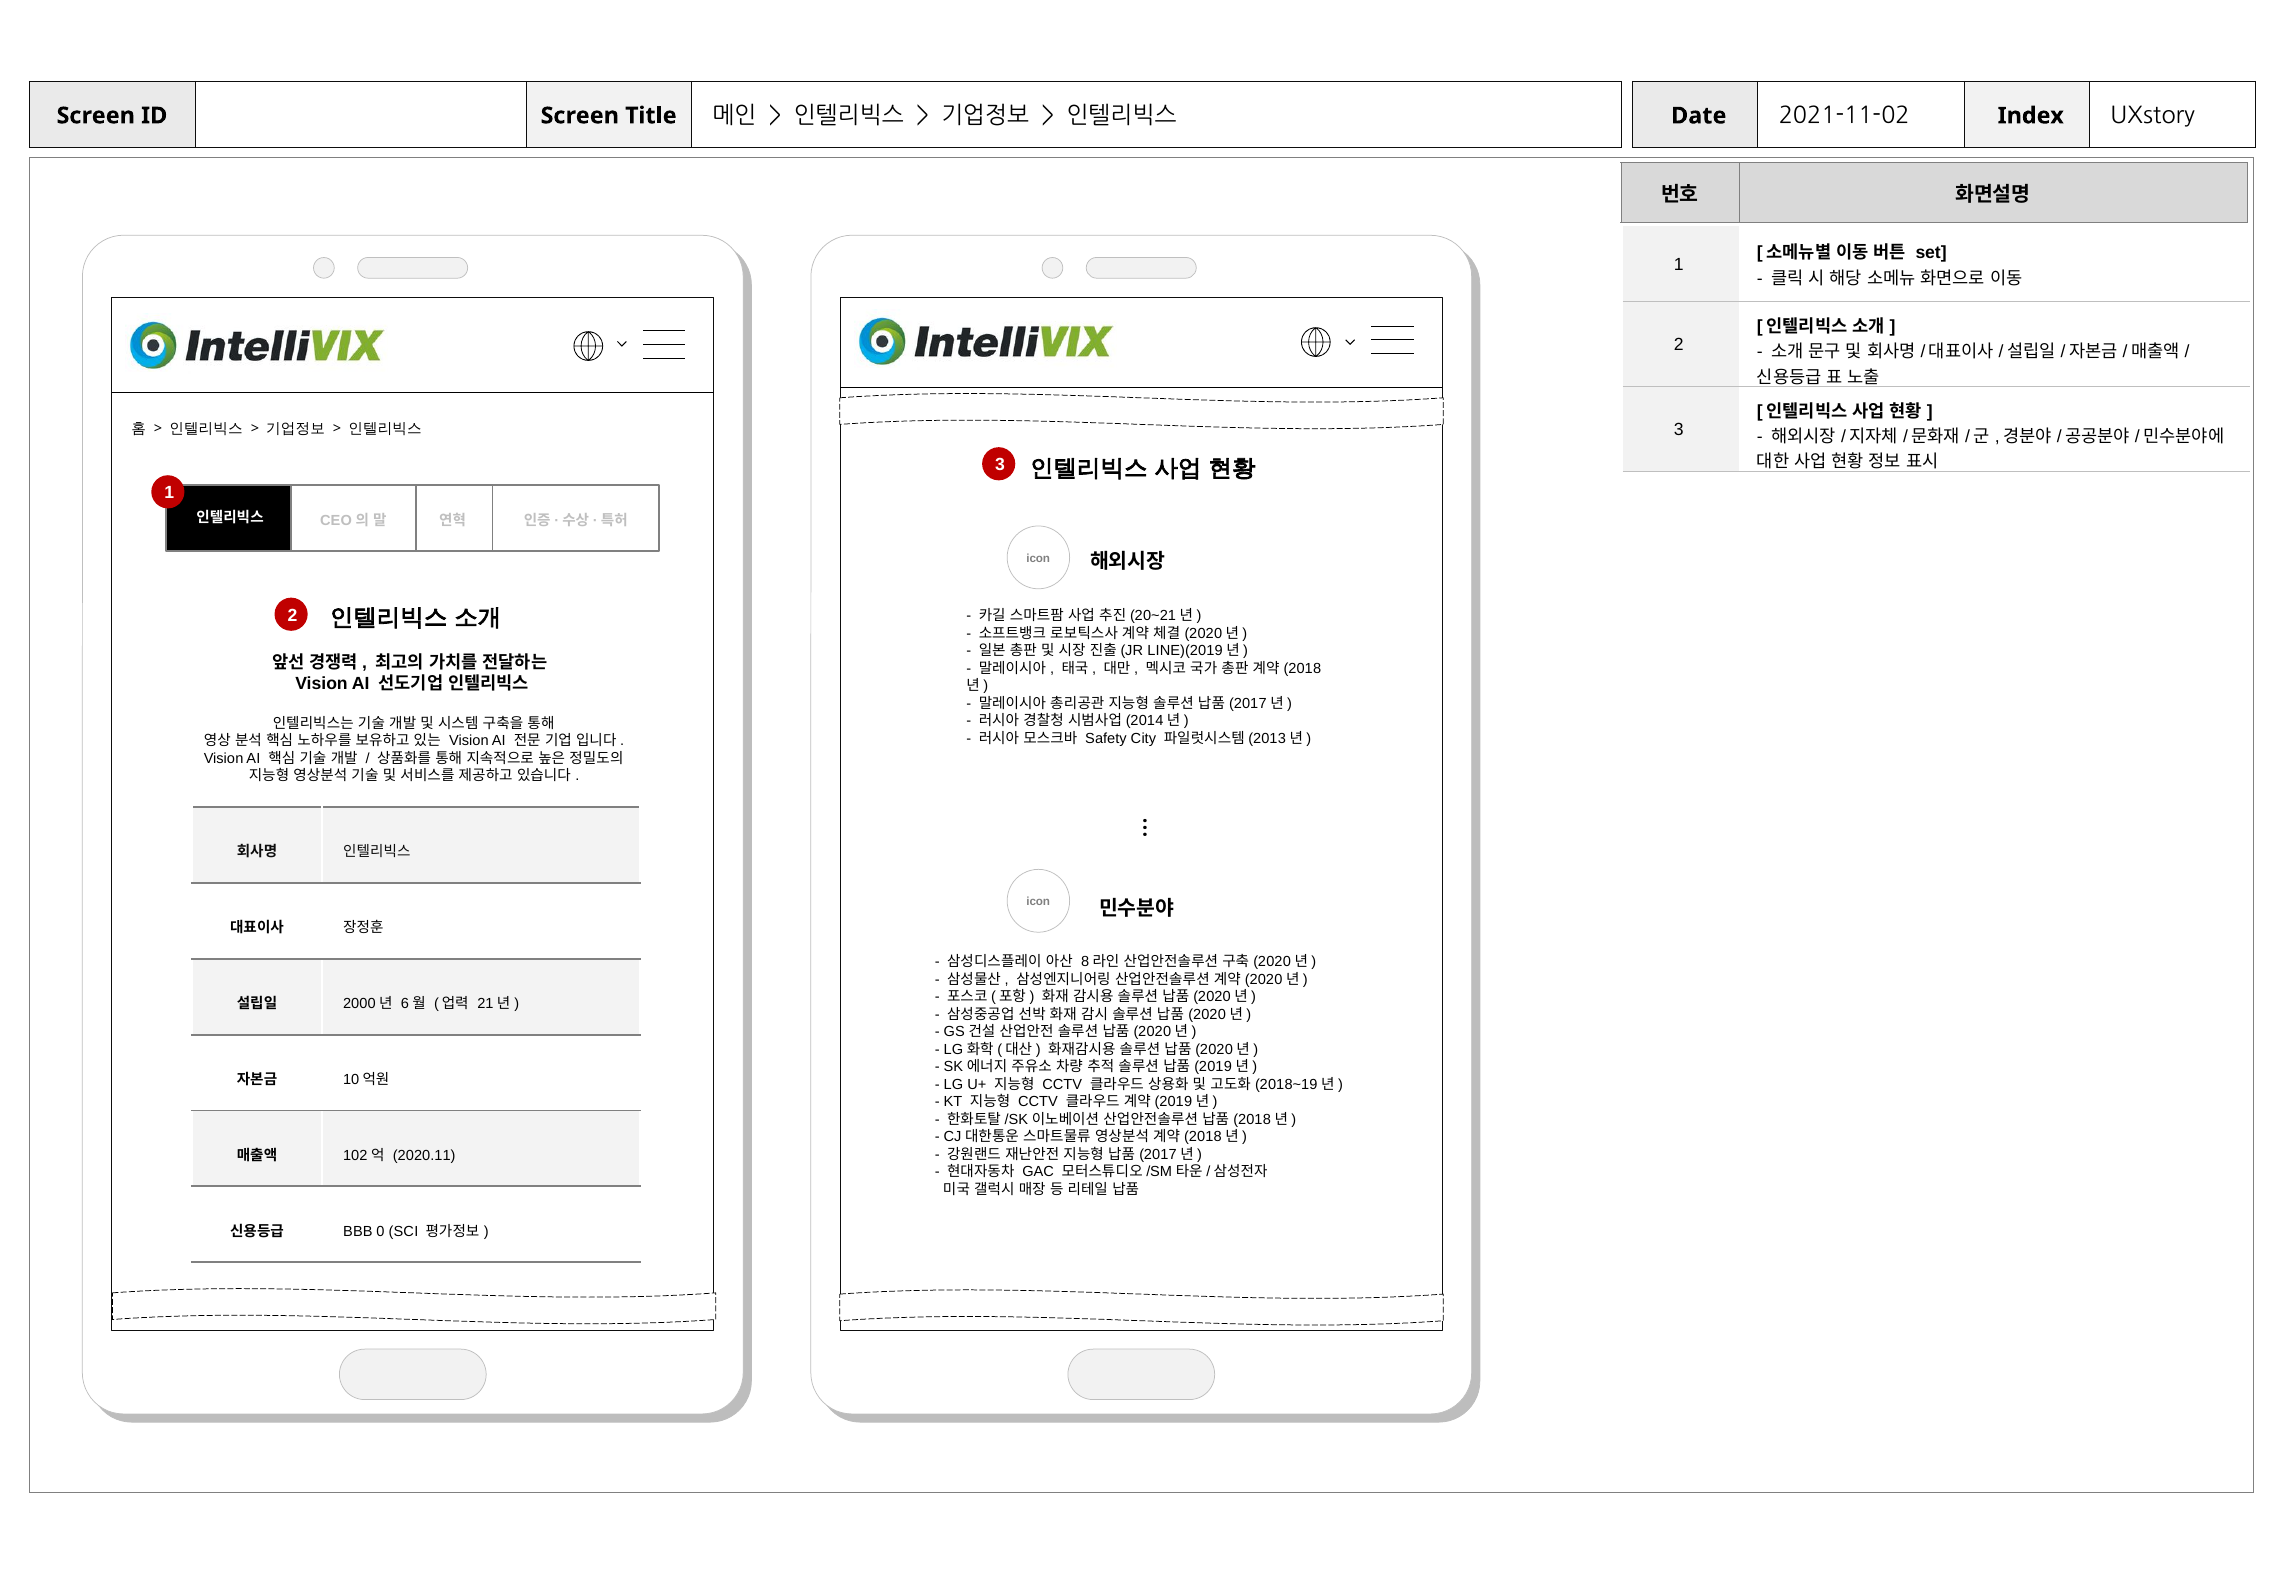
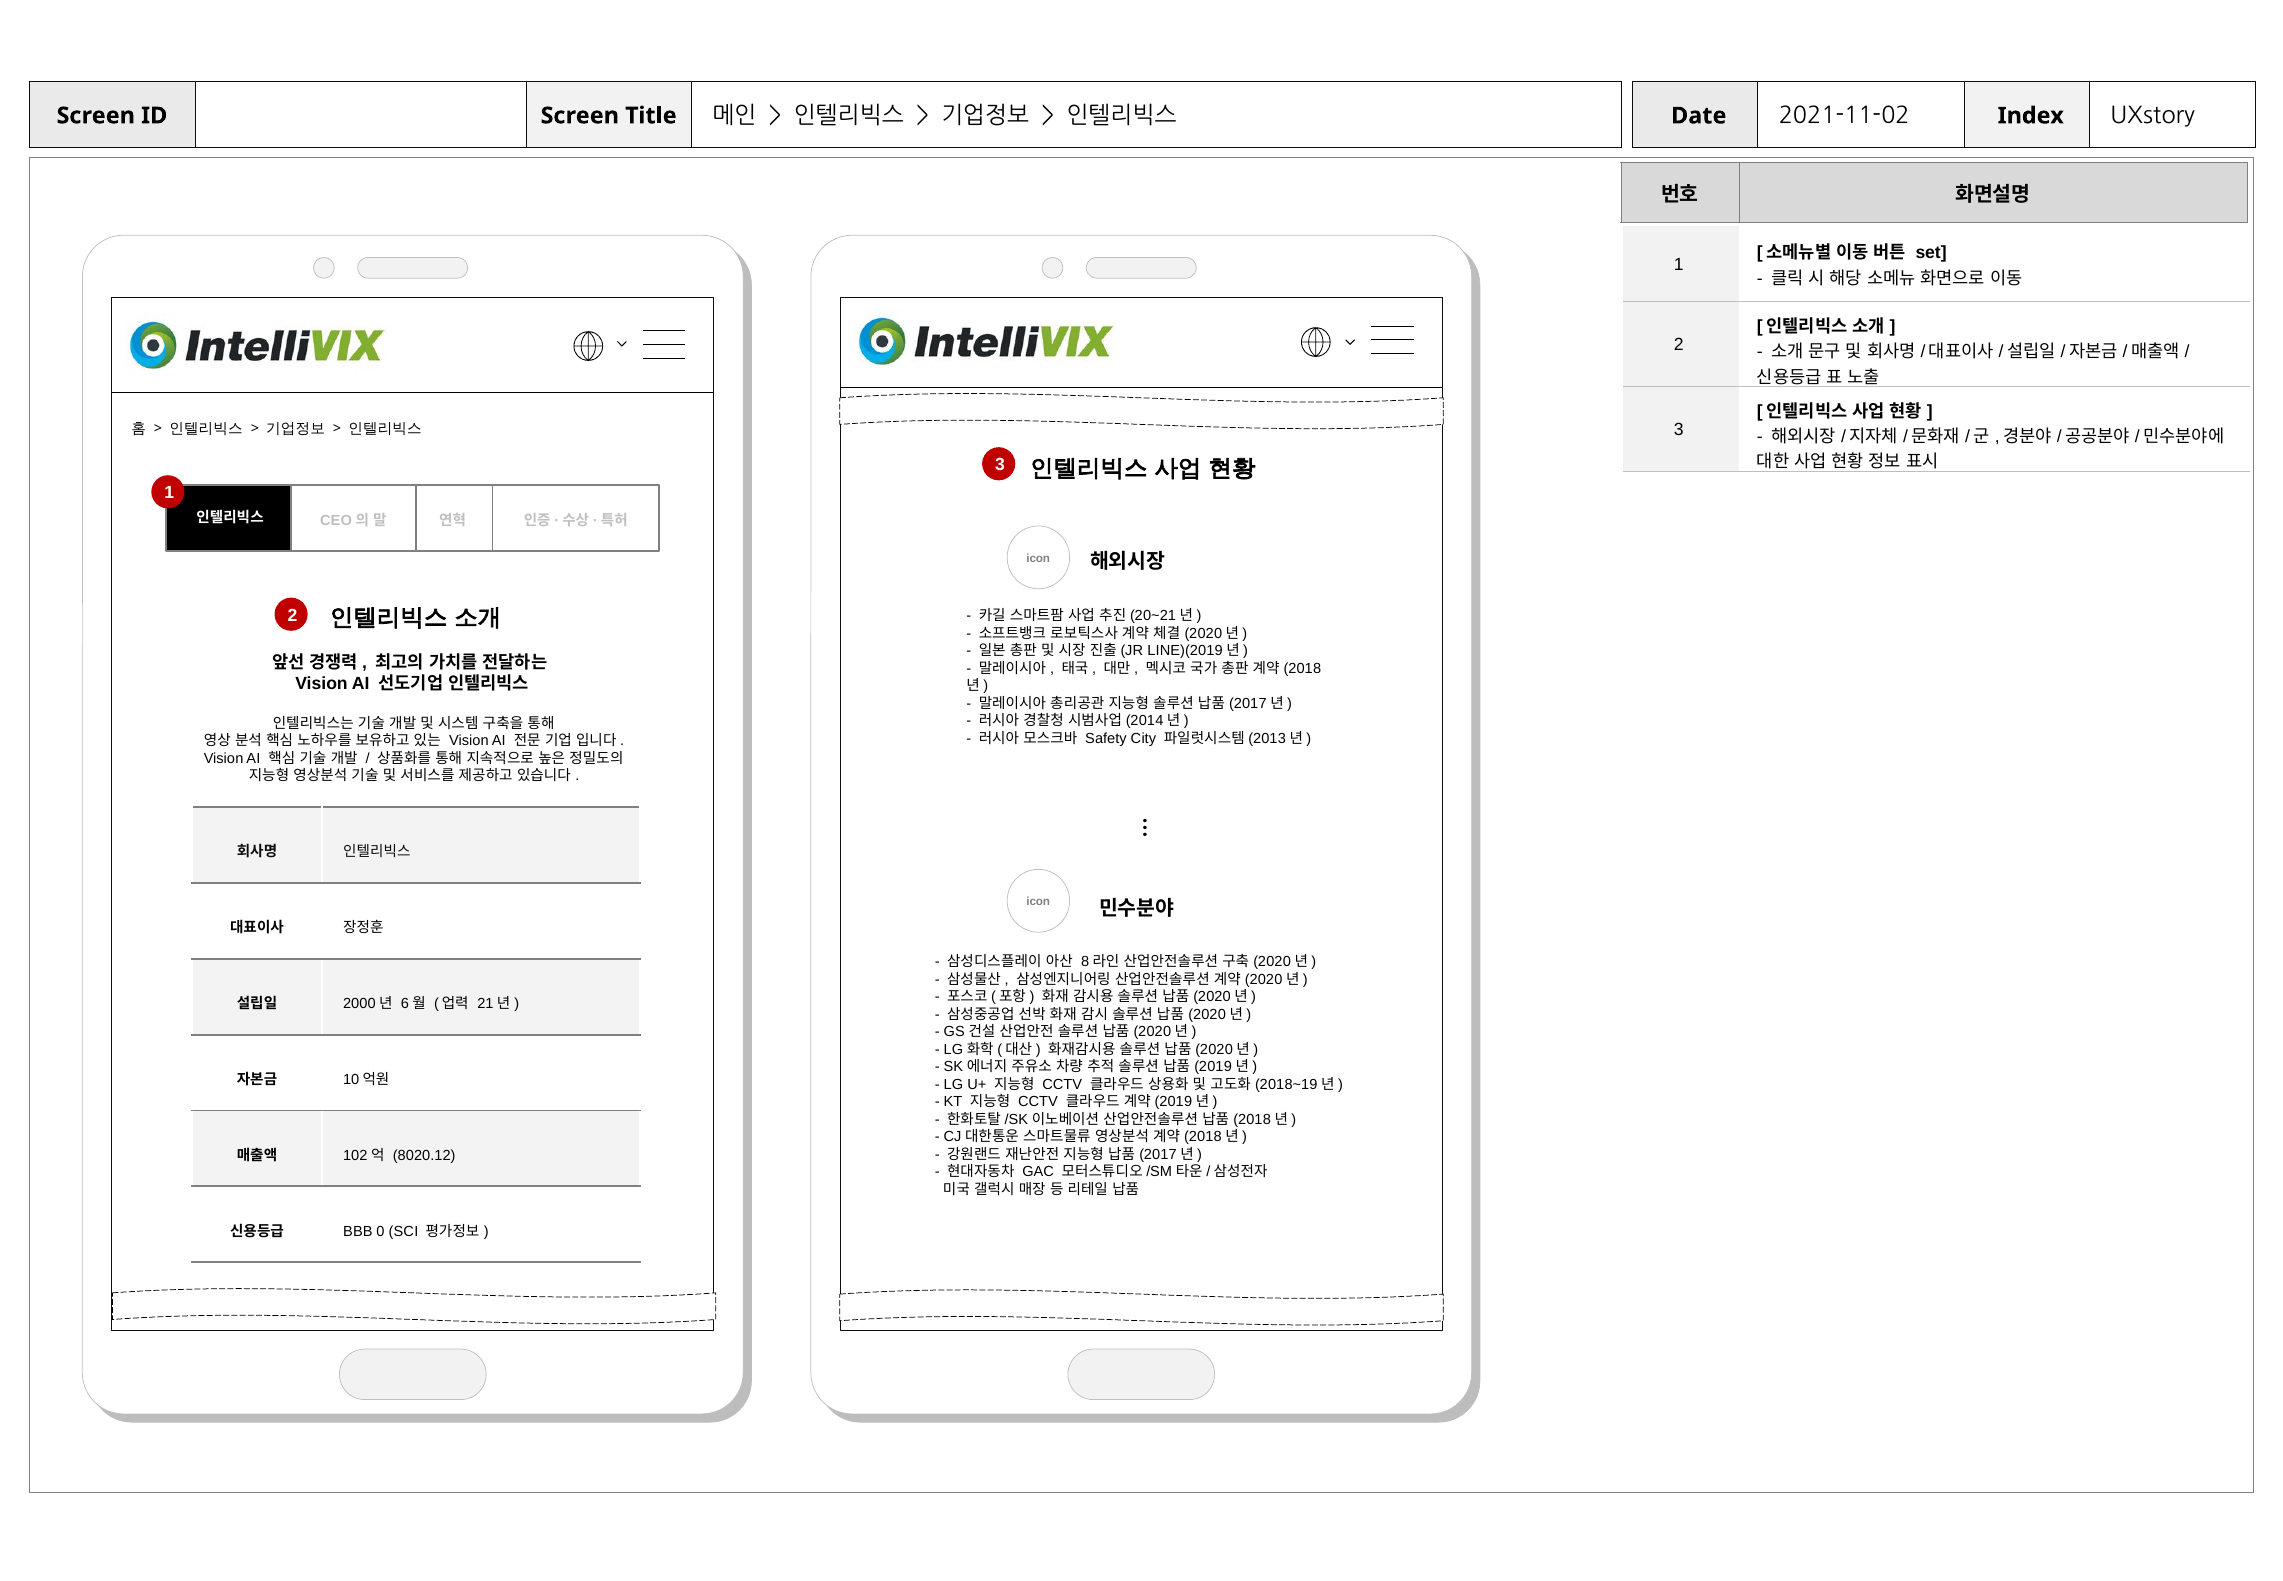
2020.11: 2020.11 -> 8020.12 (424, 1155)
